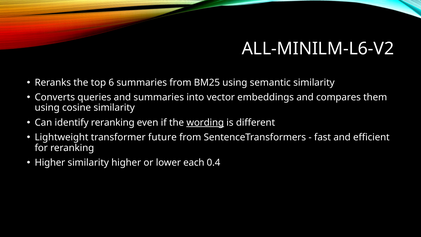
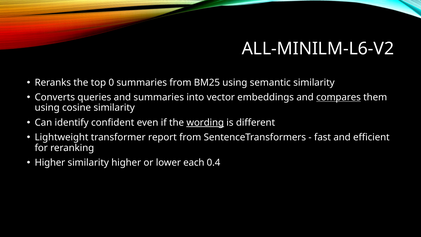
6: 6 -> 0 (111, 83)
compares underline: none -> present (339, 97)
identify reranking: reranking -> confident (113, 123)
future: future -> report (162, 137)
